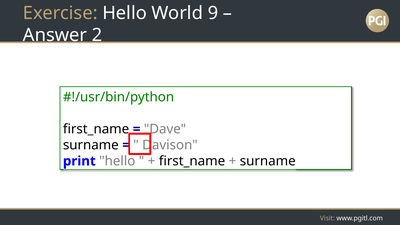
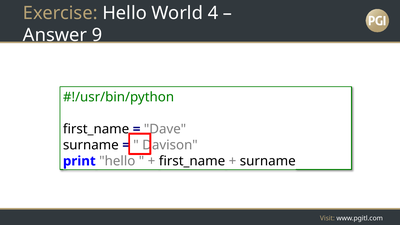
9: 9 -> 4 (213, 13)
2: 2 -> 9 (97, 35)
